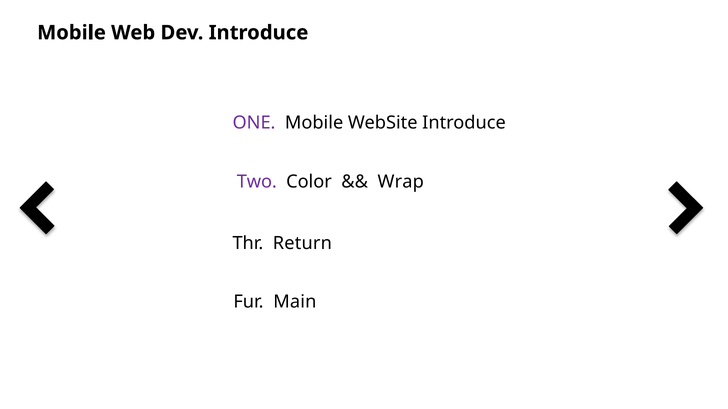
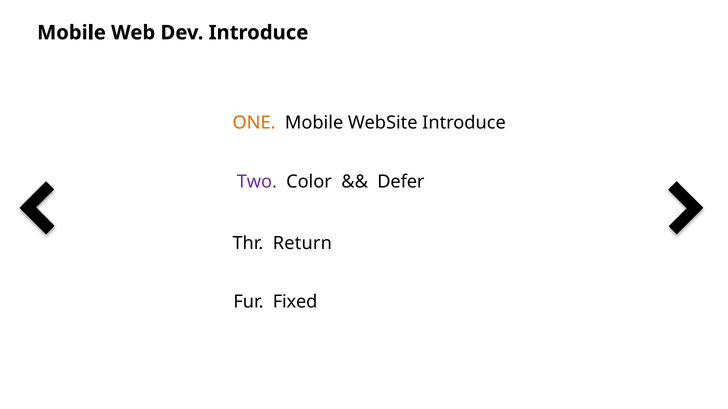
ONE colour: purple -> orange (254, 123)
Wrap: Wrap -> Defer (401, 182)
Main: Main -> Fixed (295, 302)
